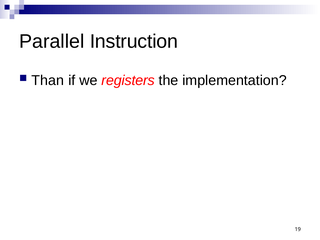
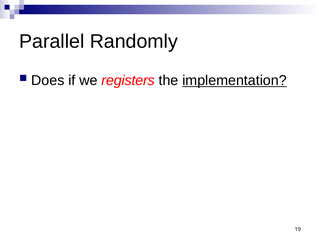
Instruction: Instruction -> Randomly (134, 41)
Than: Than -> Does (48, 80)
implementation underline: none -> present (234, 80)
